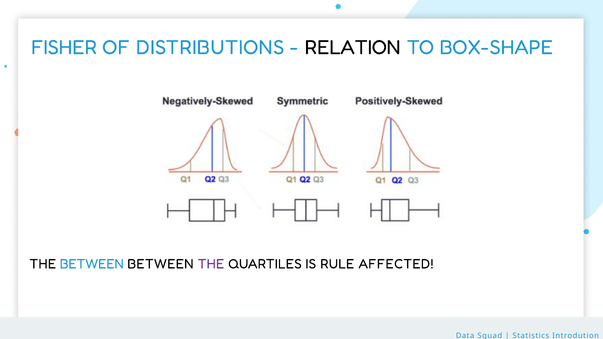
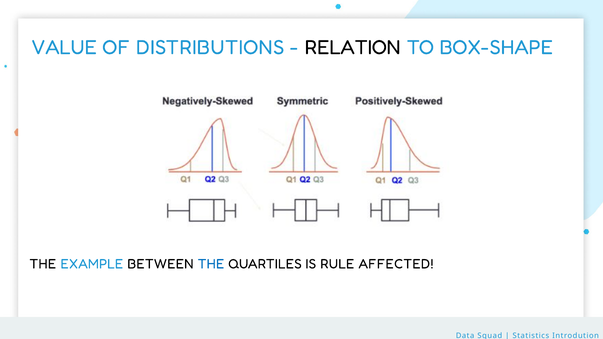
FISHER: FISHER -> VALUE (64, 47)
THE BETWEEN: BETWEEN -> EXAMPLE (92, 264)
THE colour: purple -> blue (211, 264)
